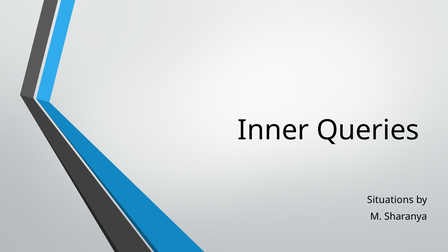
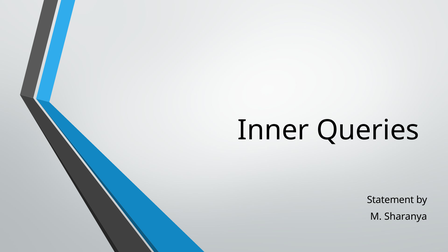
Situations: Situations -> Statement (390, 200)
